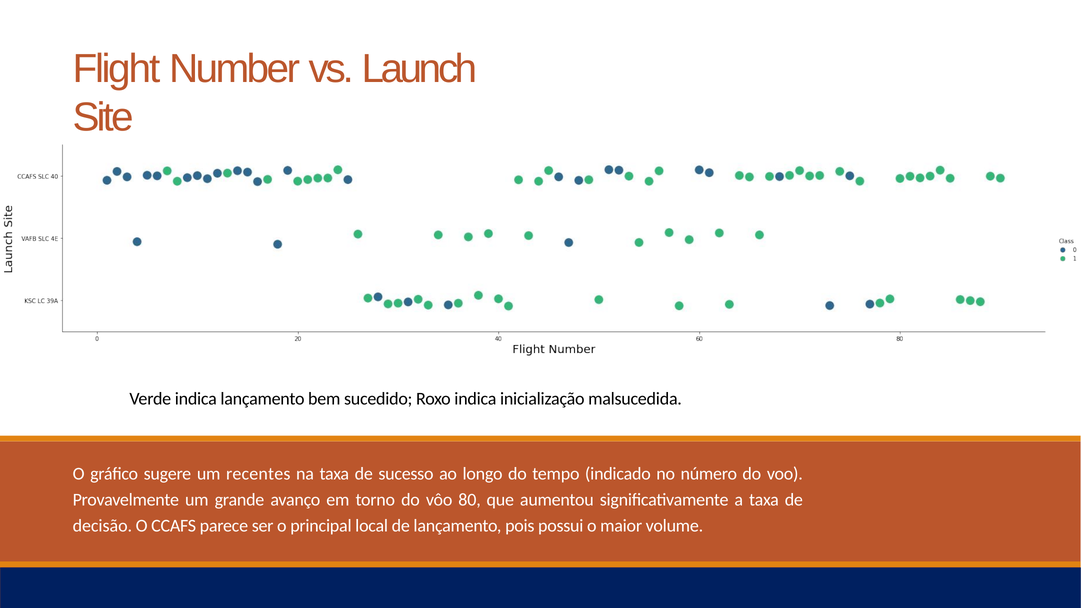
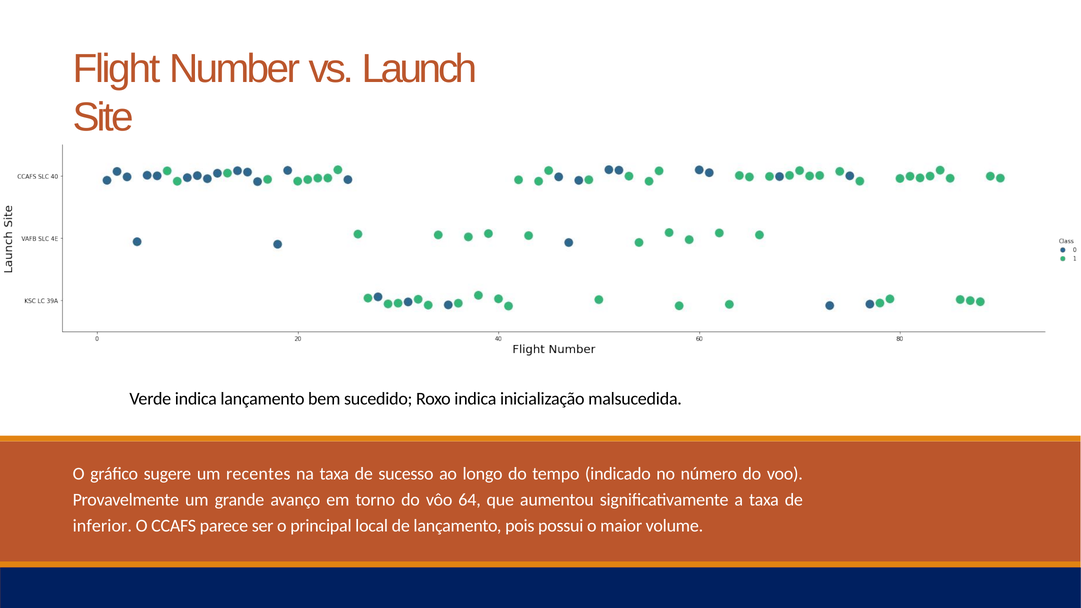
80: 80 -> 64 (470, 500)
decisão: decisão -> inferior (102, 526)
